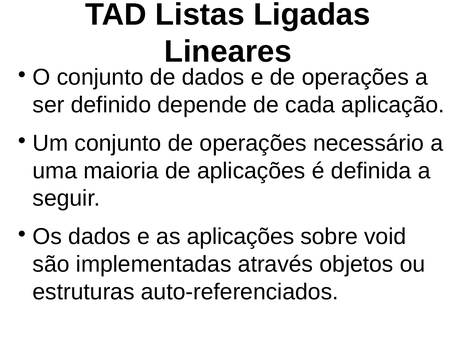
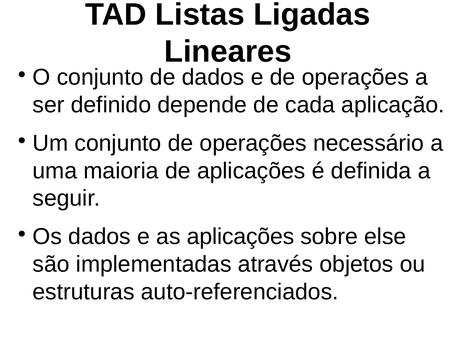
void: void -> else (385, 237)
